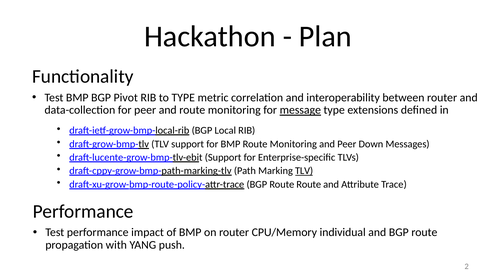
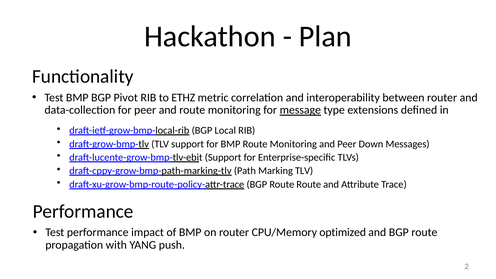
to TYPE: TYPE -> ETHZ (183, 97)
TLV underline: present -> none (304, 171)
individual: individual -> optimized (343, 232)
